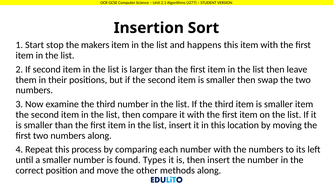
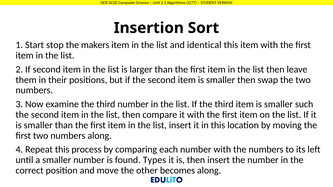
happens: happens -> identical (204, 45)
smaller item: item -> such (304, 104)
methods: methods -> becomes (178, 171)
